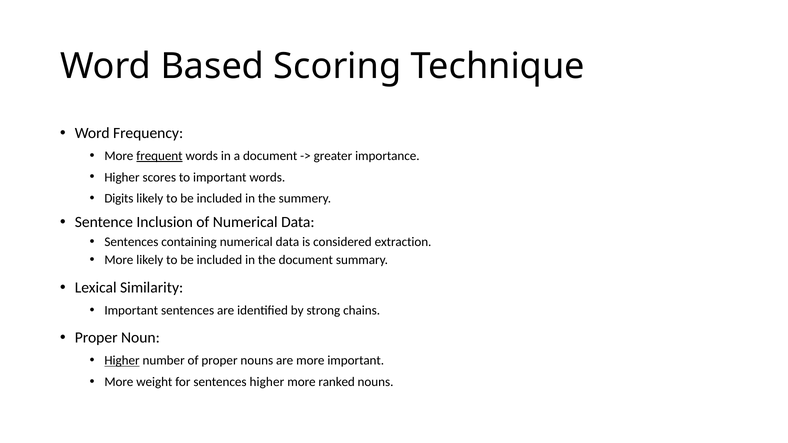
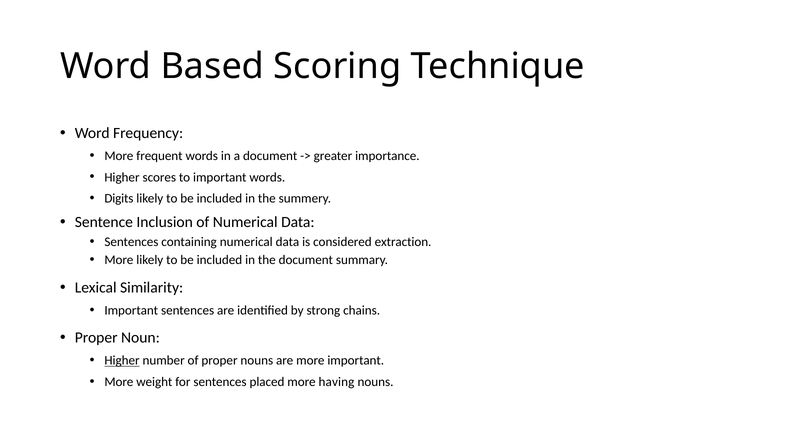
frequent underline: present -> none (159, 156)
sentences higher: higher -> placed (267, 382)
ranked: ranked -> having (336, 382)
